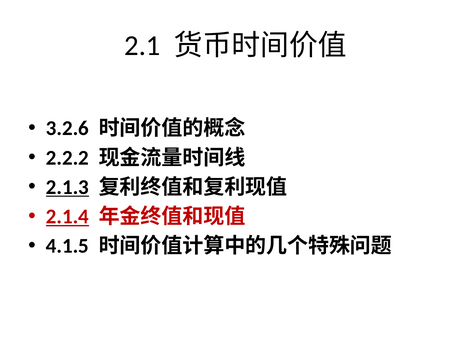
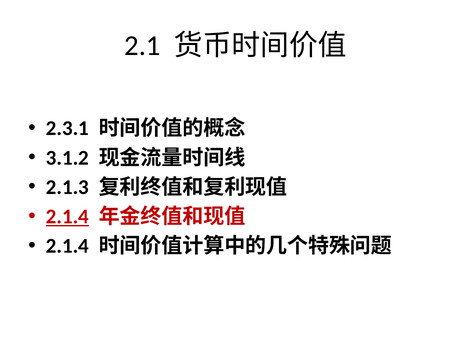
3.2.6: 3.2.6 -> 2.3.1 (67, 128)
2.2.2: 2.2.2 -> 3.1.2 (67, 157)
2.1.3 underline: present -> none (67, 187)
4.1.5: 4.1.5 -> 2.1.4 (67, 245)
